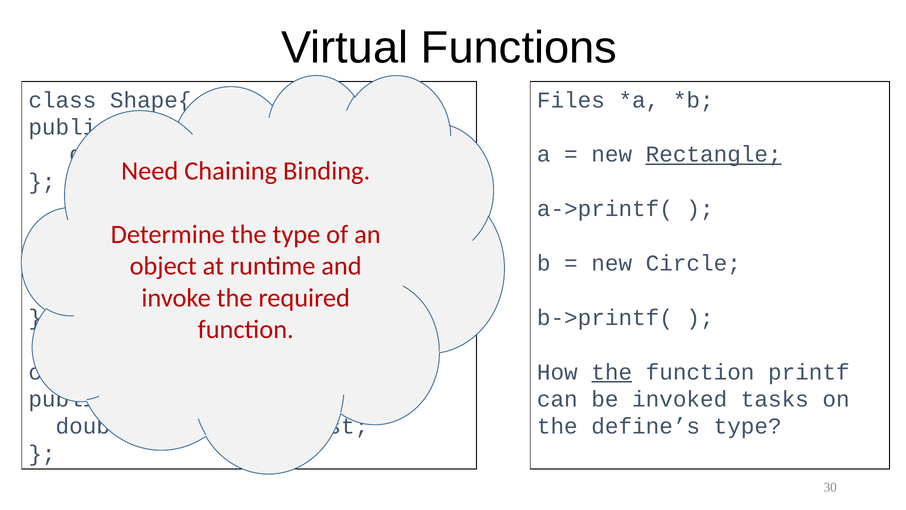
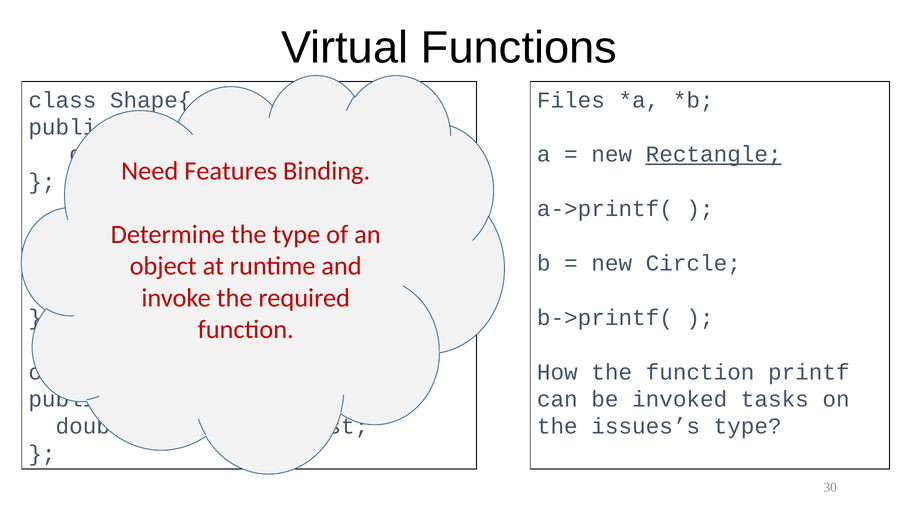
Chaining: Chaining -> Features (231, 171)
the underline: present -> none (612, 372)
define’s: define’s -> issues’s (646, 426)
